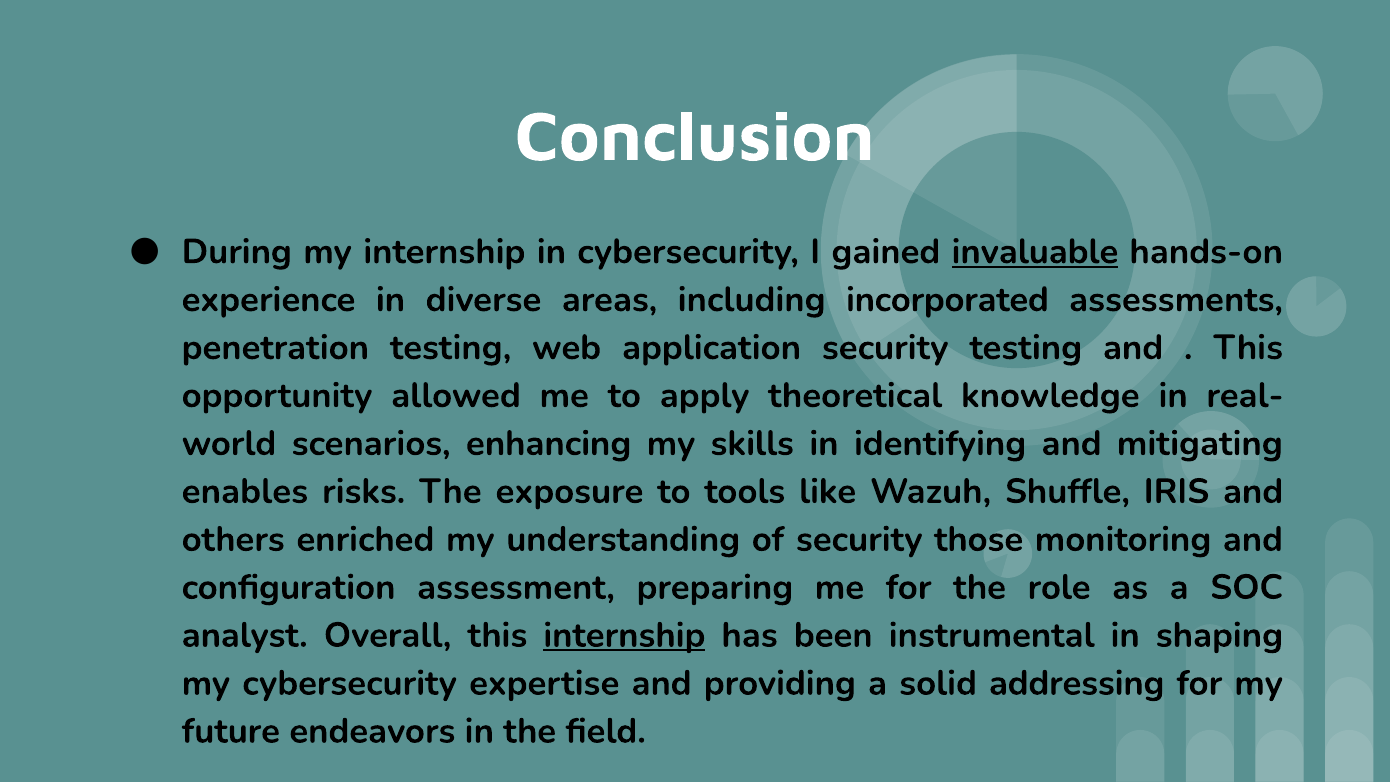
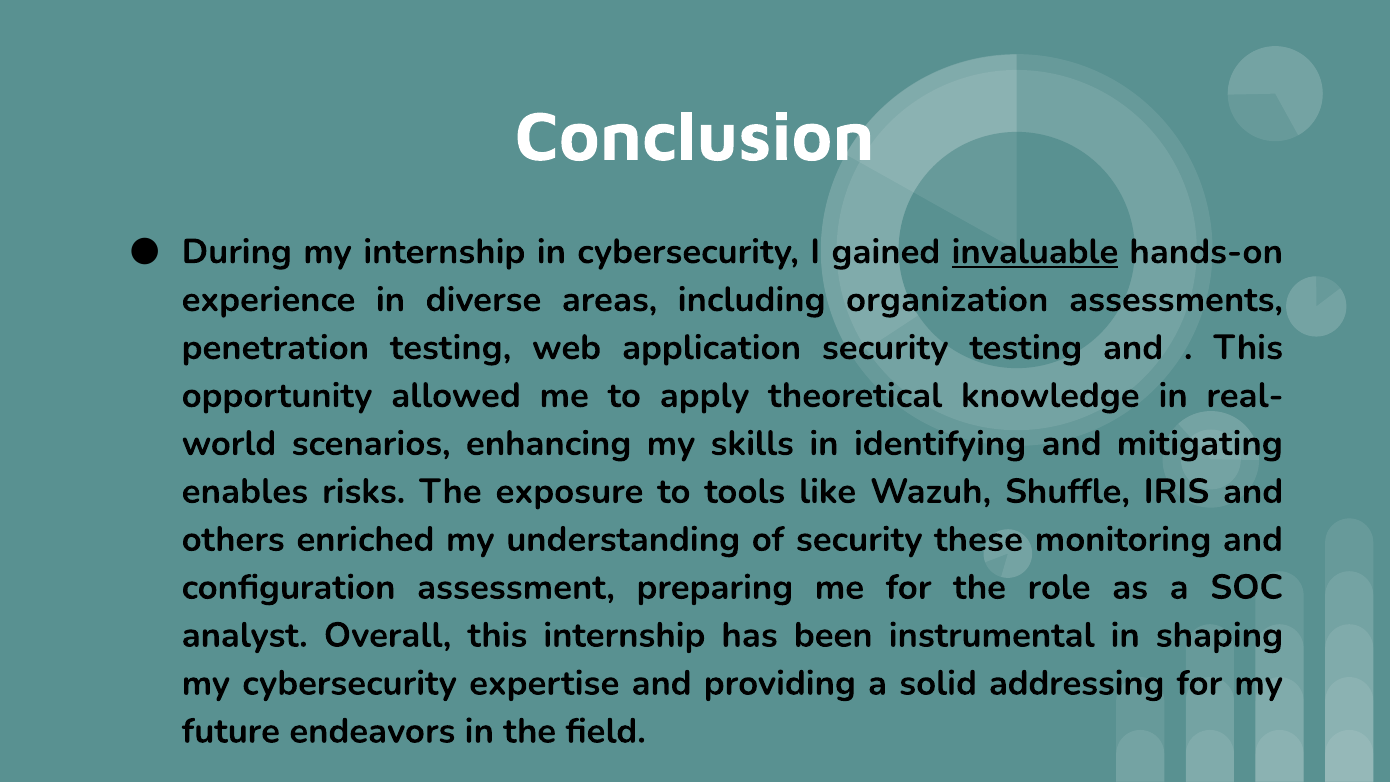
incorporated: incorporated -> organization (947, 300)
those: those -> these (979, 539)
internship underline: present -> none (624, 635)
